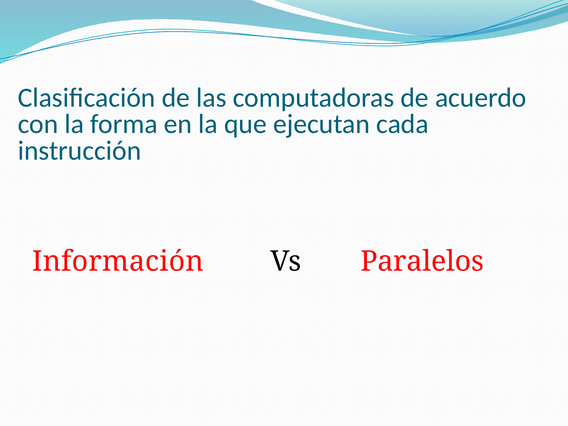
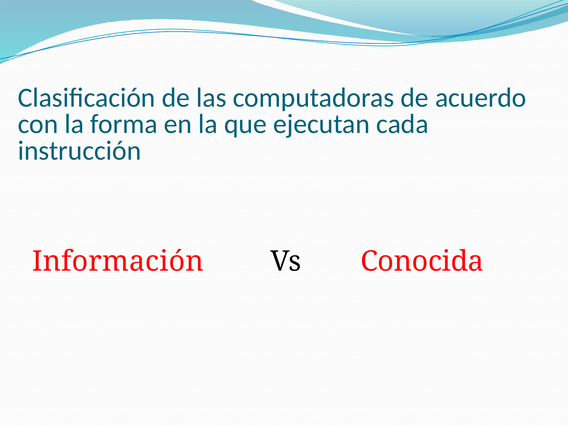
Paralelos: Paralelos -> Conocida (422, 261)
